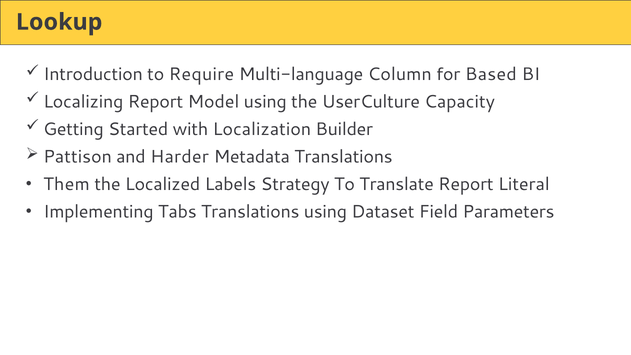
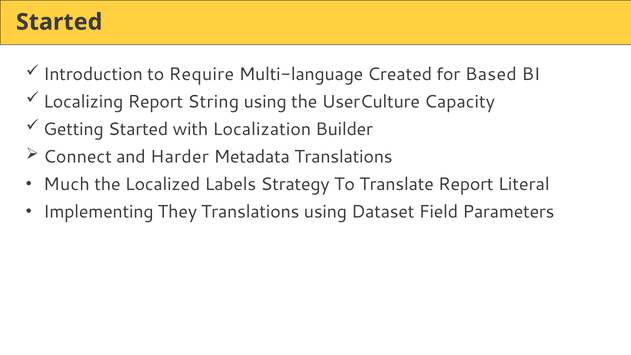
Lookup: Lookup -> Started (59, 22)
Column: Column -> Created (400, 74)
Model: Model -> String (213, 102)
Pattison: Pattison -> Connect (78, 157)
Them: Them -> Much (67, 184)
Tabs: Tabs -> They (177, 212)
